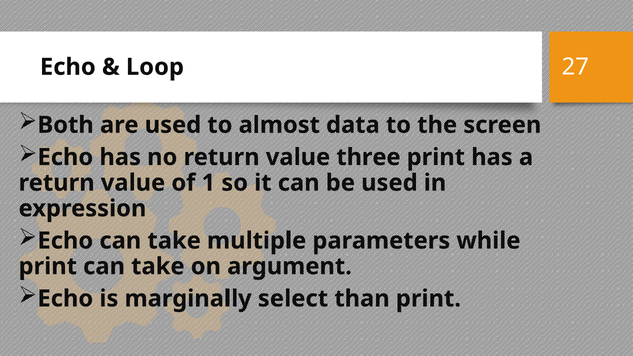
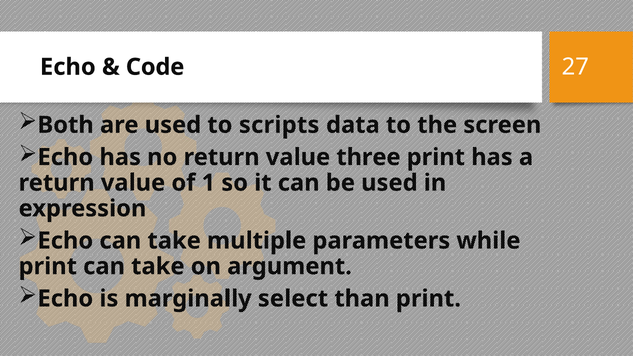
Loop: Loop -> Code (155, 67)
almost: almost -> scripts (279, 125)
